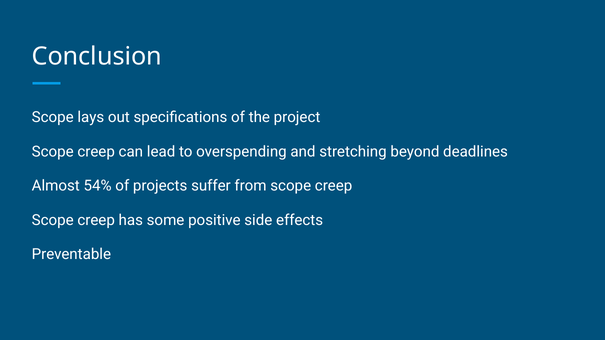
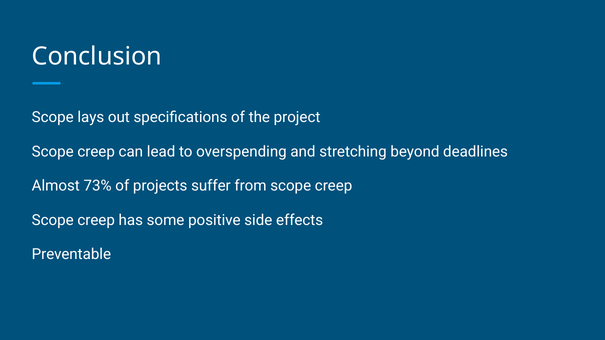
54%: 54% -> 73% (98, 186)
